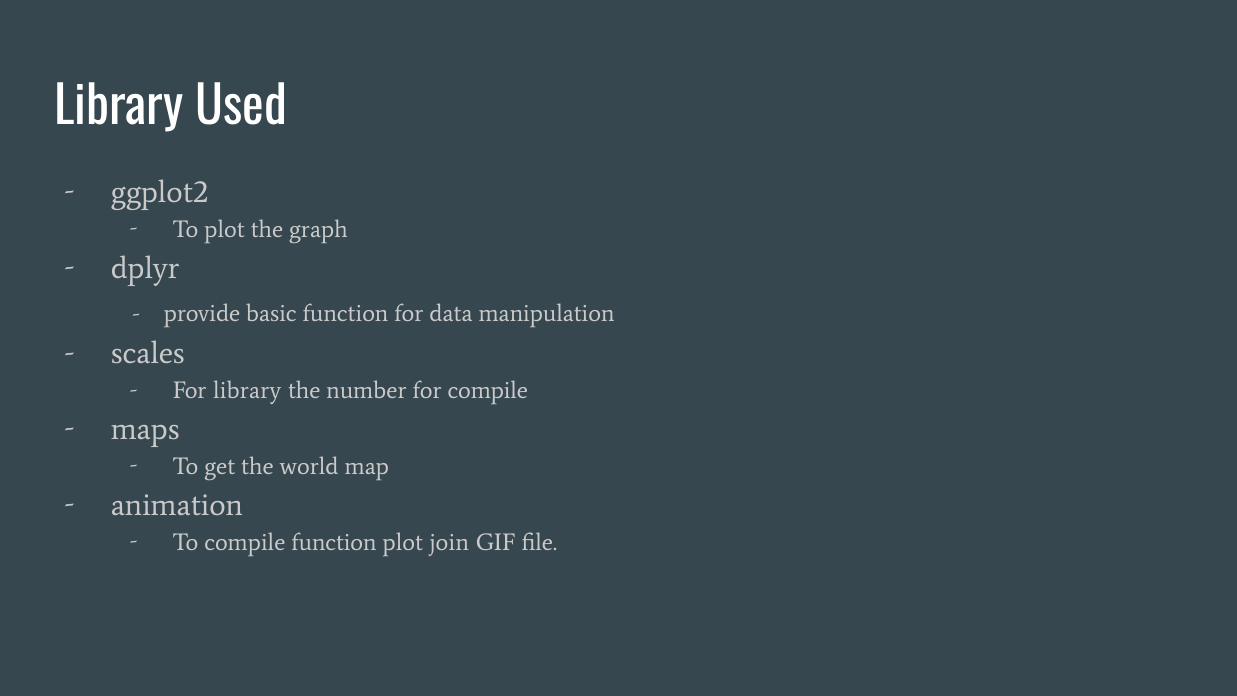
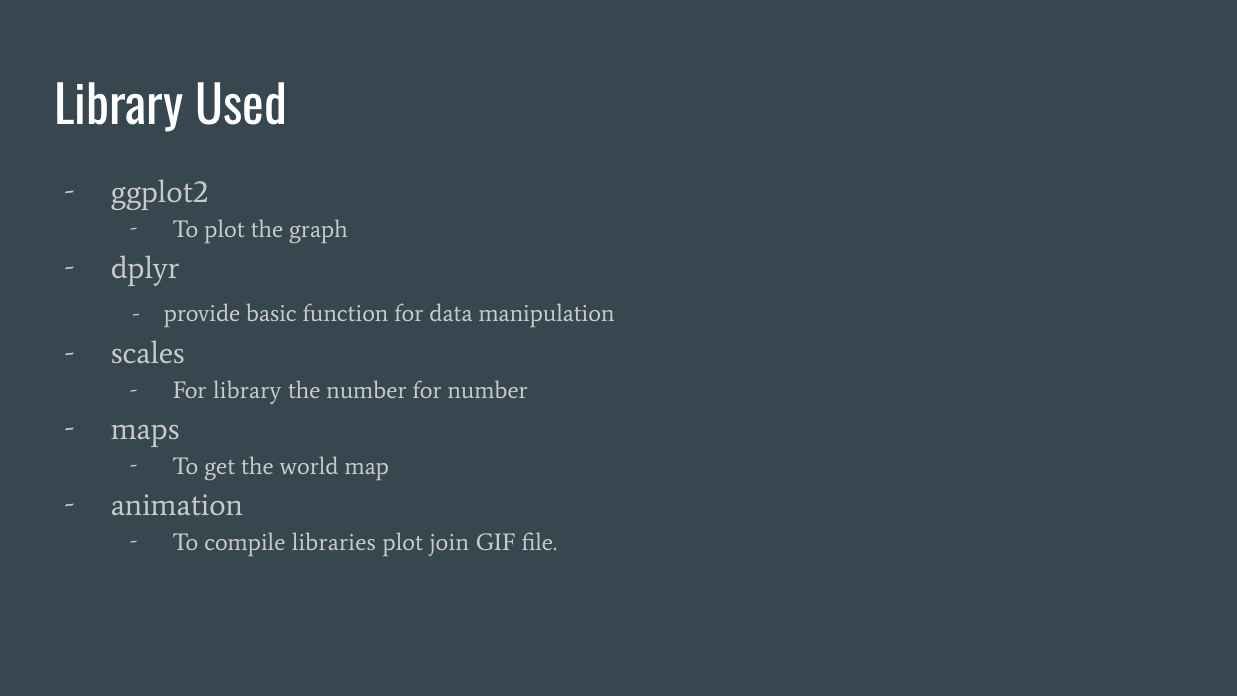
for compile: compile -> number (488, 390)
compile function: function -> libraries (334, 542)
